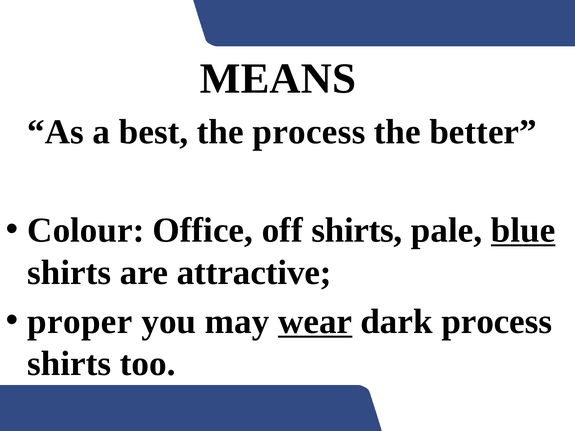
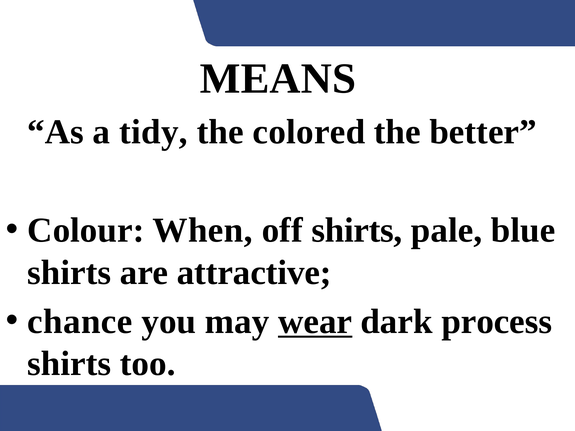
best: best -> tidy (153, 132)
the process: process -> colored (309, 132)
Office: Office -> When (203, 230)
blue underline: present -> none (523, 230)
proper: proper -> chance (80, 322)
